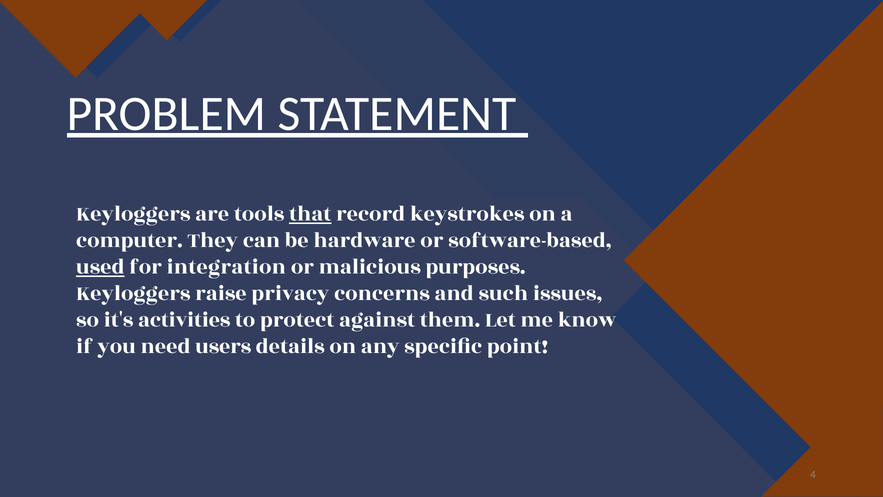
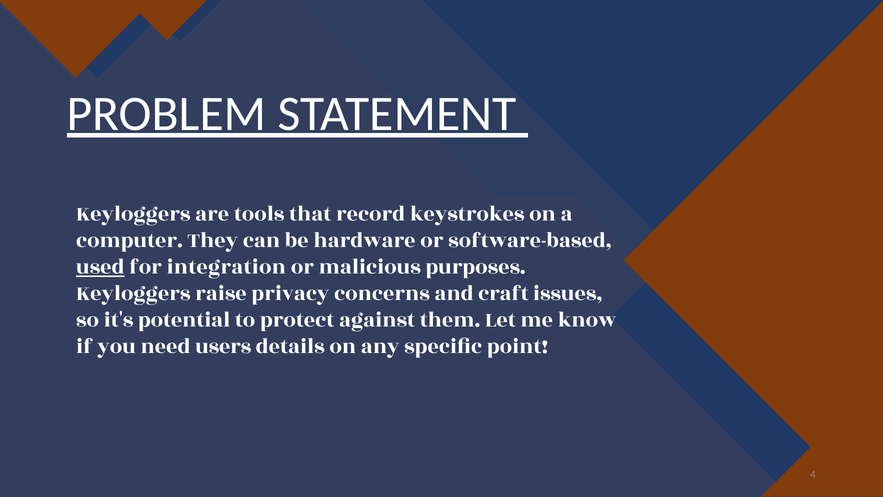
that underline: present -> none (310, 213)
such: such -> craft (503, 293)
activities: activities -> potential (184, 319)
